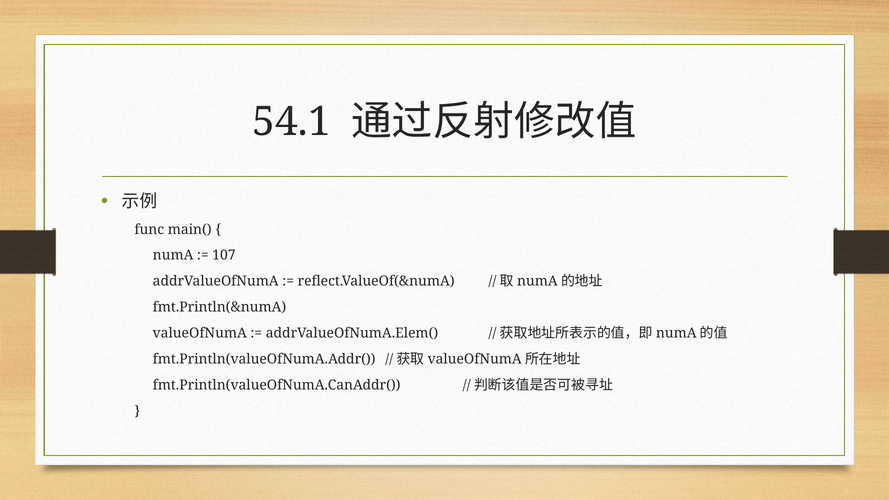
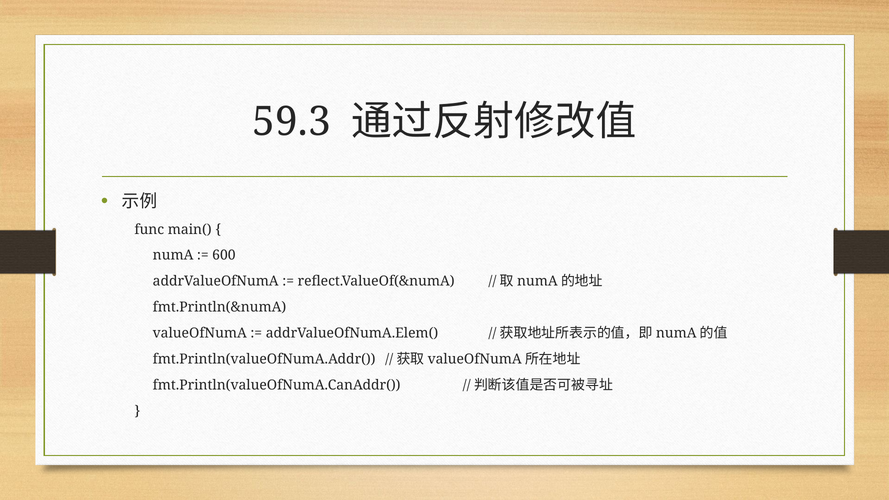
54.1: 54.1 -> 59.3 (292, 122)
107: 107 -> 600 (224, 255)
